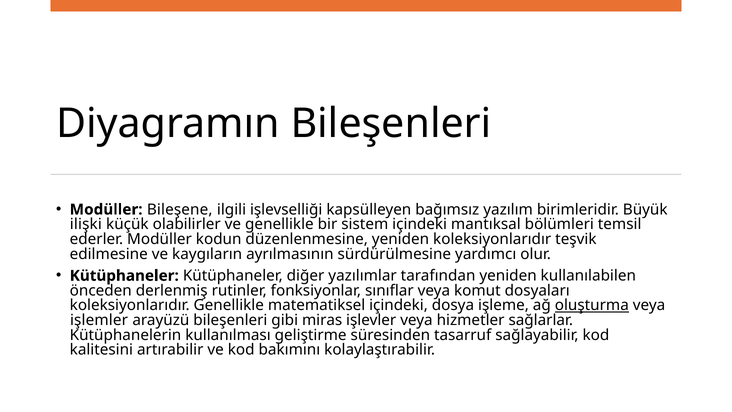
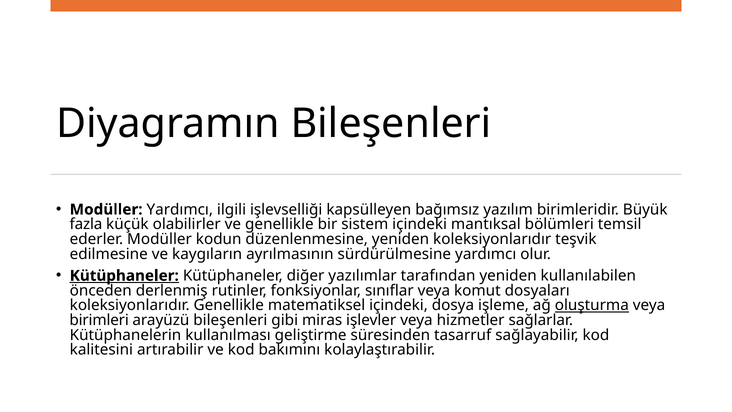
Modüller Bileşene: Bileşene -> Yardımcı (180, 209)
ilişki: ilişki -> fazla (86, 224)
Kütüphaneler underline: none -> present (124, 276)
işlemler: işlemler -> birimleri (99, 320)
